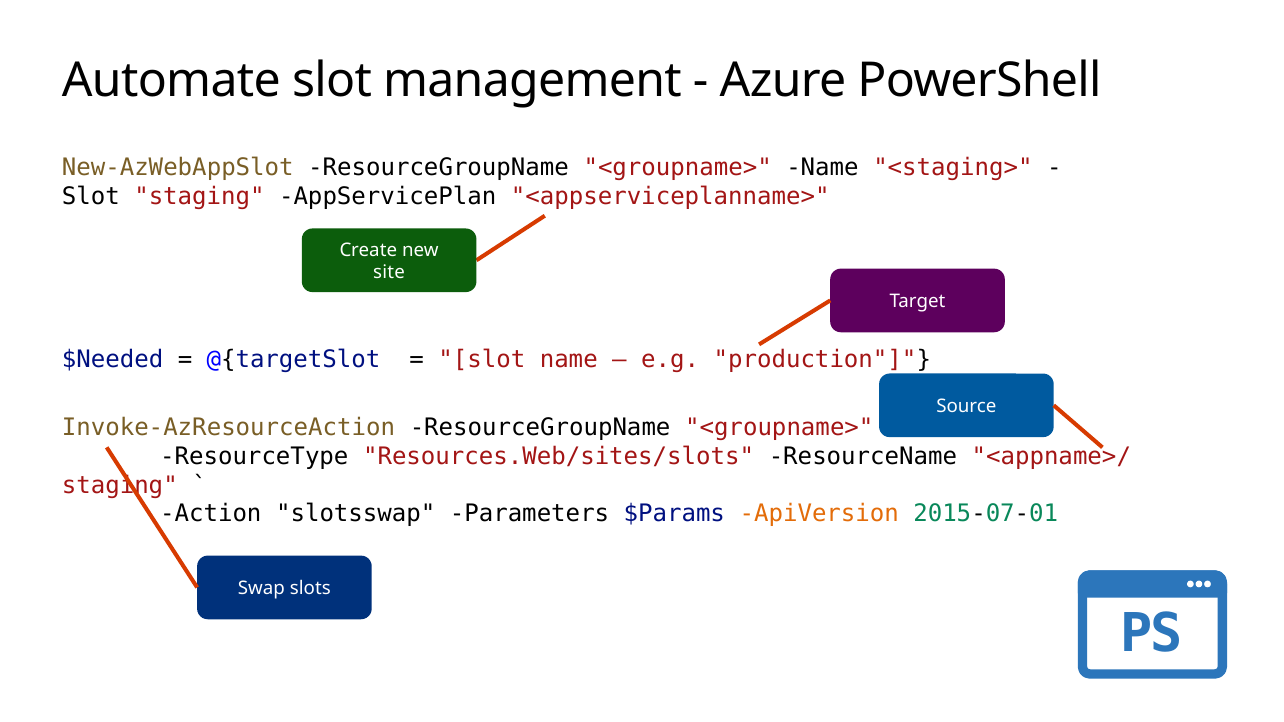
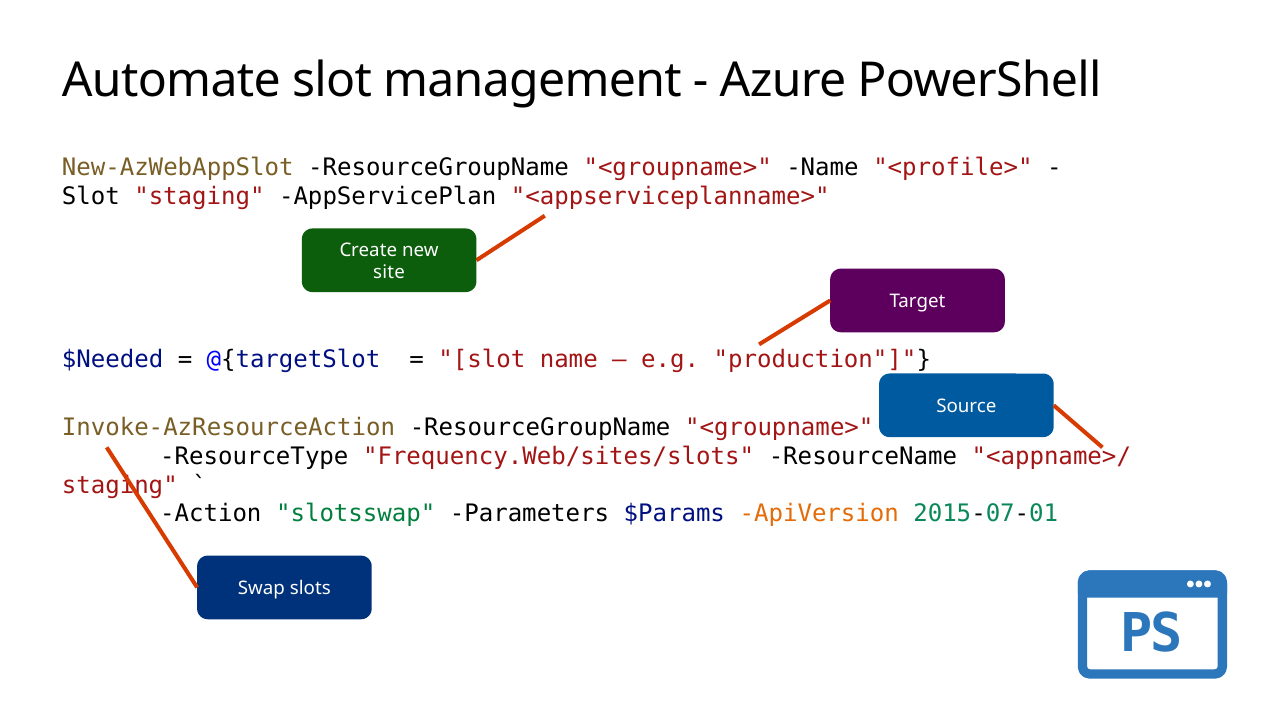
<staging>: <staging> -> <profile> (953, 167)
Resources.Web/sites/slots: Resources.Web/sites/slots -> Frequency.Web/sites/slots (559, 456)
slotsswap colour: black -> green (356, 514)
